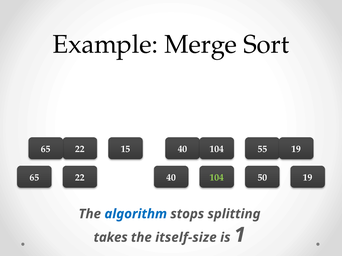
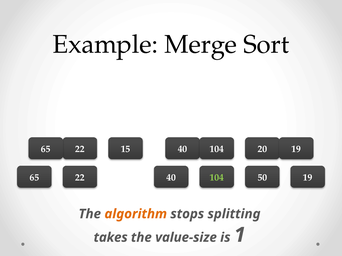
55: 55 -> 20 (262, 149)
algorithm colour: blue -> orange (136, 214)
itself-size: itself-size -> value-size (186, 238)
